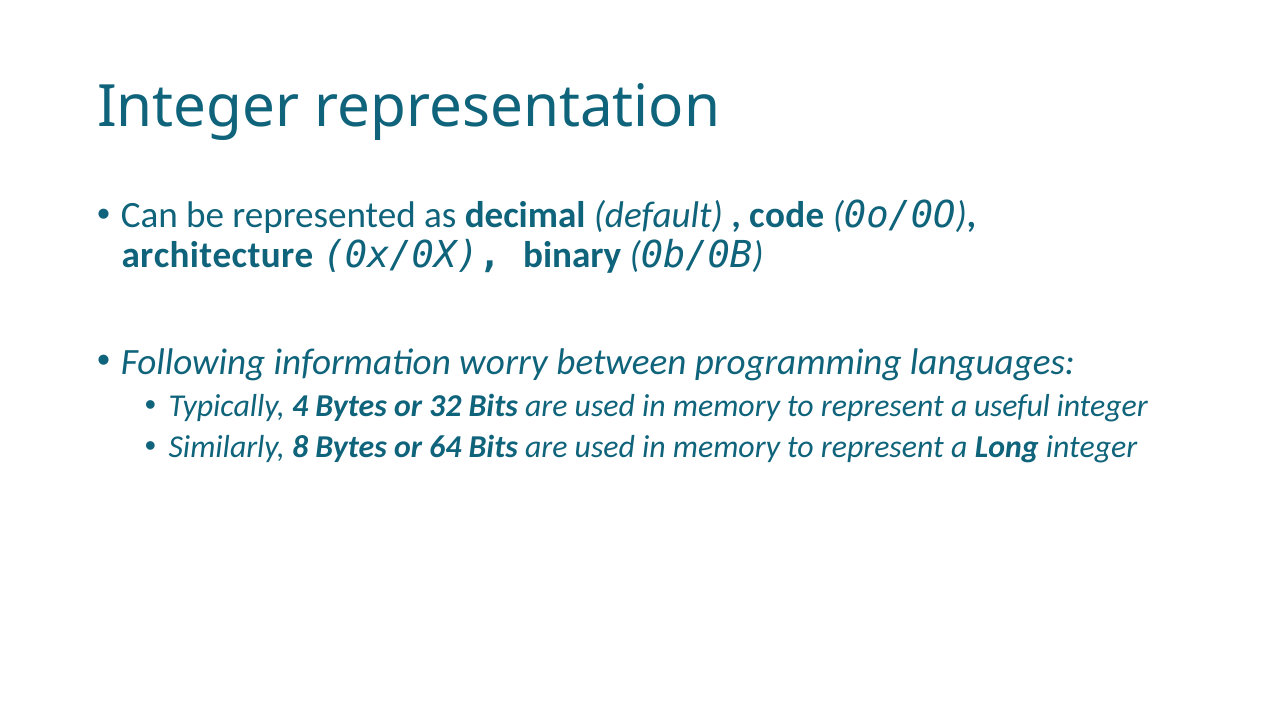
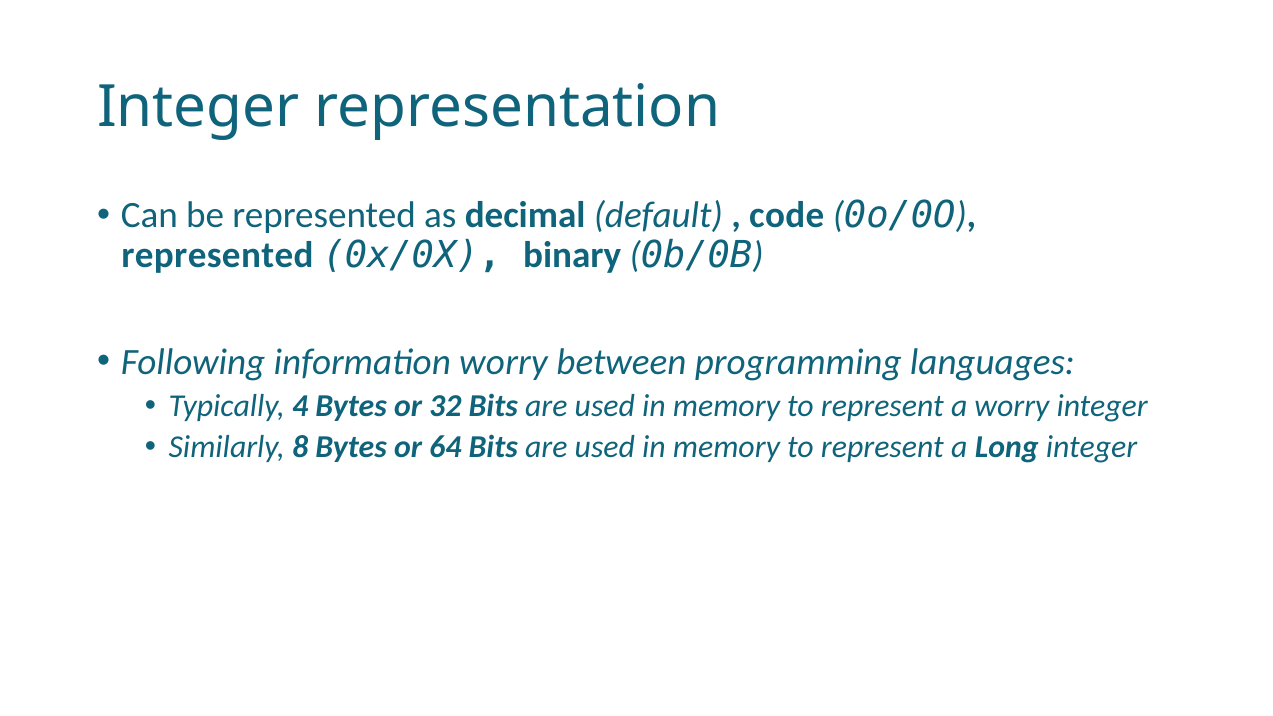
architecture: architecture -> represented (217, 255)
a useful: useful -> worry (1012, 406)
